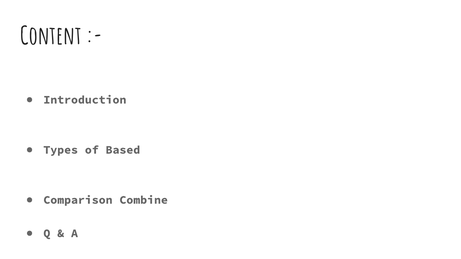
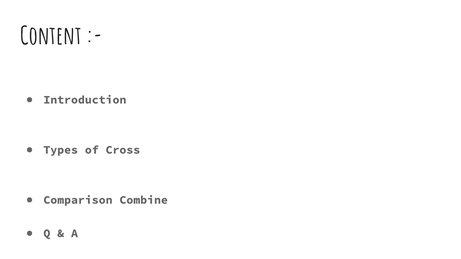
Based: Based -> Cross (123, 150)
